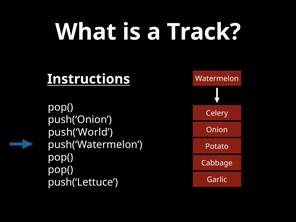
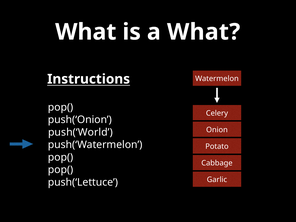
a Track: Track -> What (204, 32)
